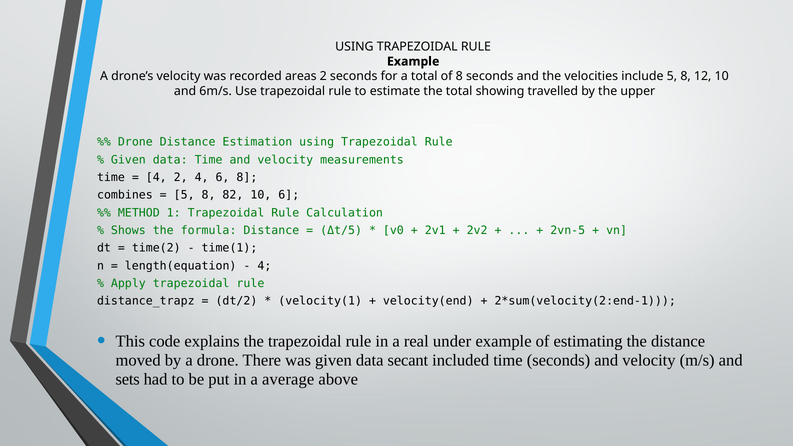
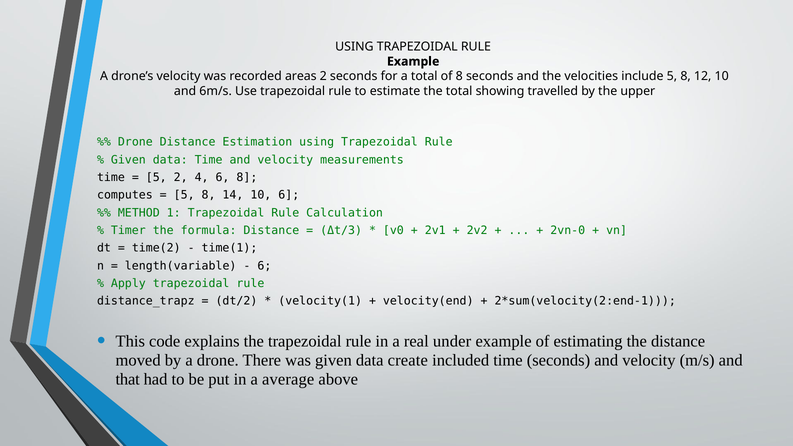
4: 4 -> 5 (156, 177)
combines: combines -> computes (125, 195)
82: 82 -> 14 (233, 195)
Shows: Shows -> Timer (128, 230)
Δt/5: Δt/5 -> Δt/3 (341, 230)
2vn-5: 2vn-5 -> 2vn-0 (568, 230)
length(equation: length(equation -> length(variable (181, 266)
4: 4 -> 6 (264, 266)
secant: secant -> create (408, 360)
sets: sets -> that (128, 379)
